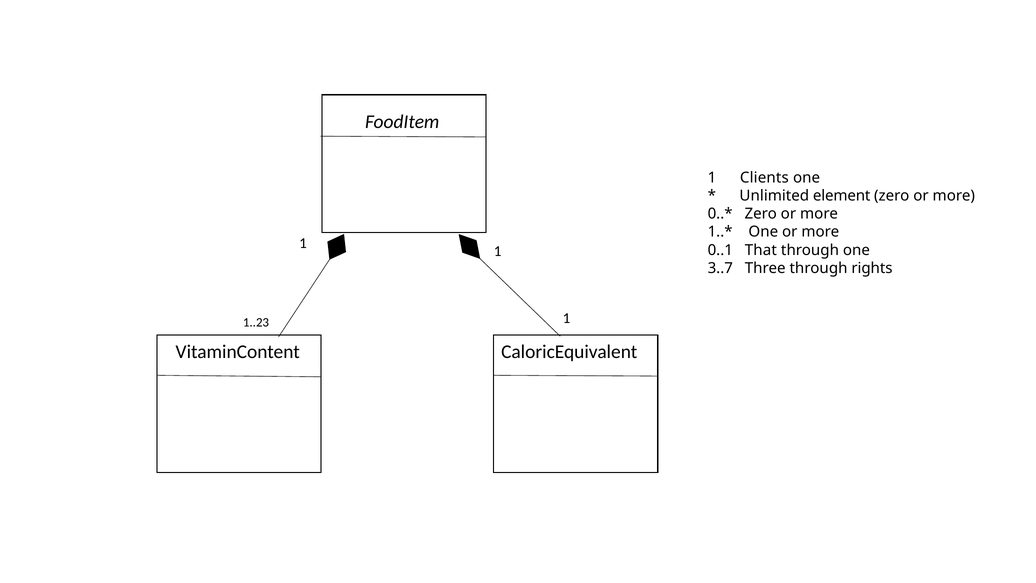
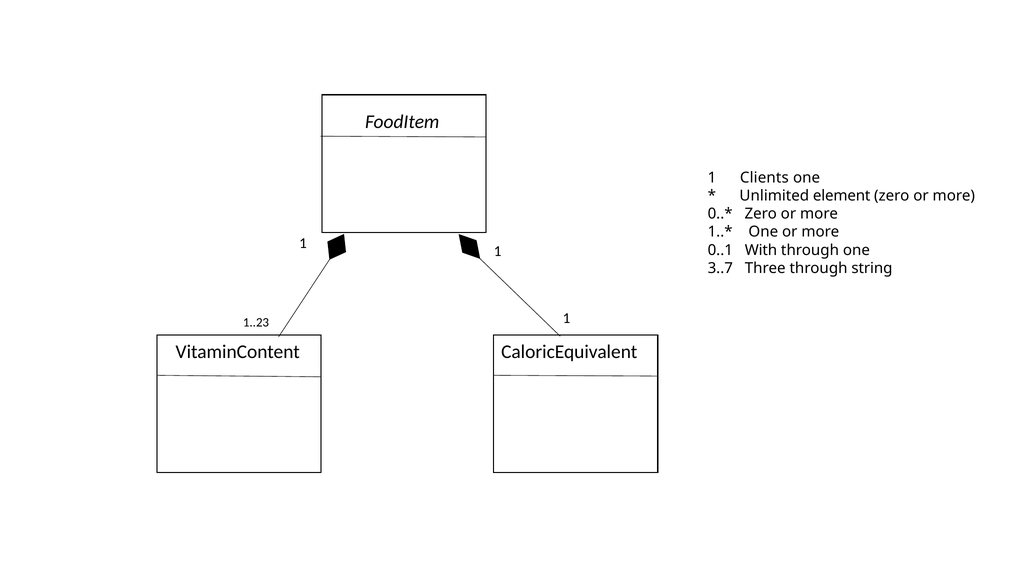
That: That -> With (761, 250)
rights: rights -> string (872, 268)
